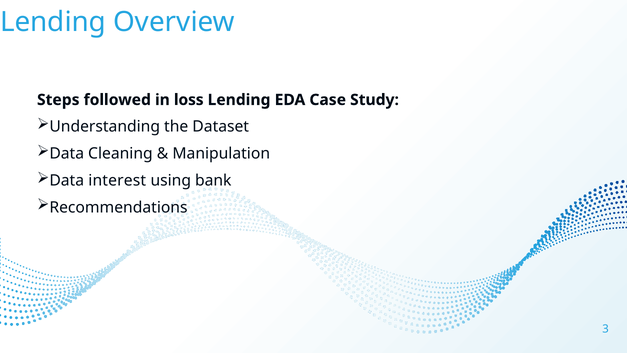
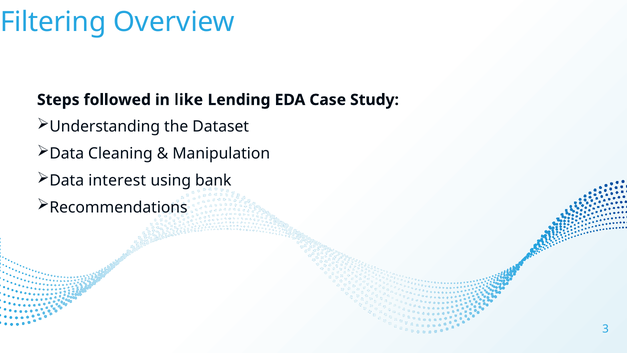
Lending: Lending -> Filtering (53, 22)
loss: loss -> like (189, 100)
